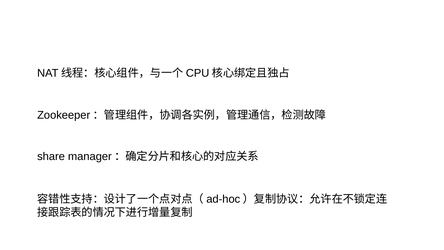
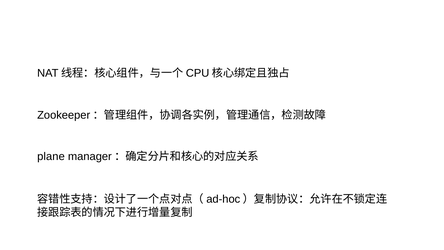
share: share -> plane (51, 156)
